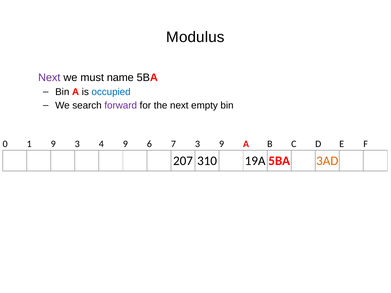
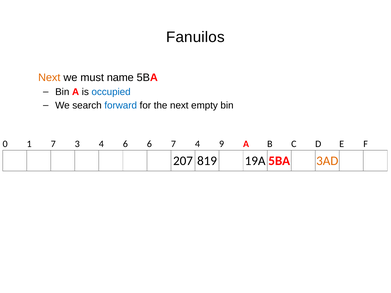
Modulus: Modulus -> Fanuilos (195, 37)
Next colour: purple -> orange (49, 78)
forward colour: purple -> blue (121, 106)
1 9: 9 -> 7 (53, 144)
4 9: 9 -> 6 (125, 144)
7 3: 3 -> 4 (197, 144)
310: 310 -> 819 (207, 161)
